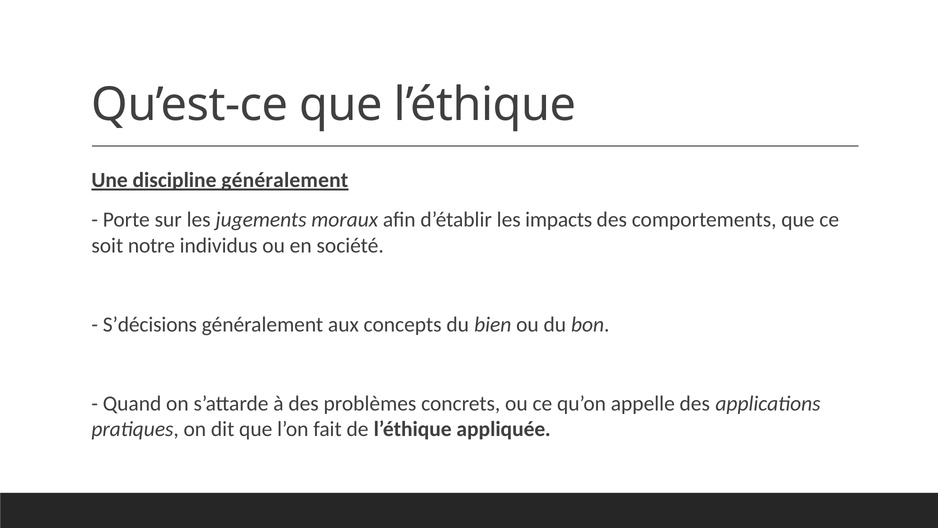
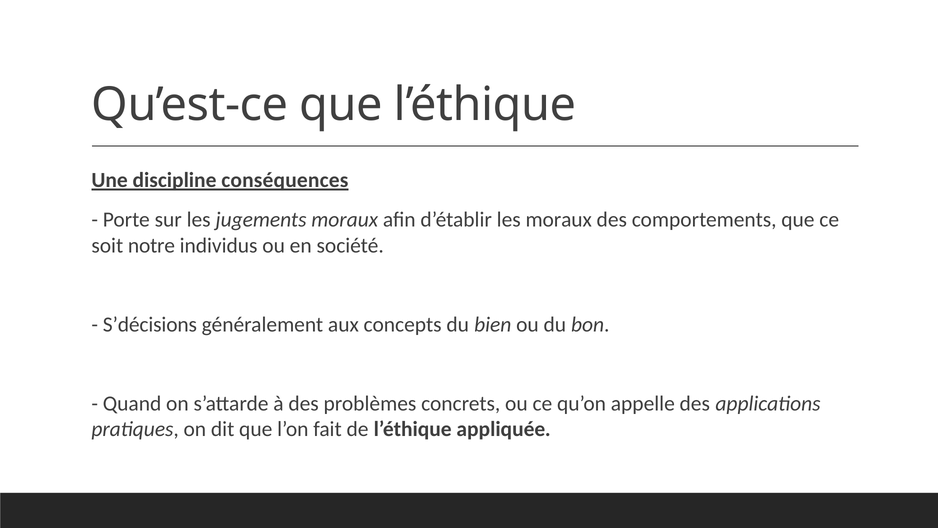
discipline généralement: généralement -> conséquences (285, 180)
les impacts: impacts -> moraux (559, 220)
